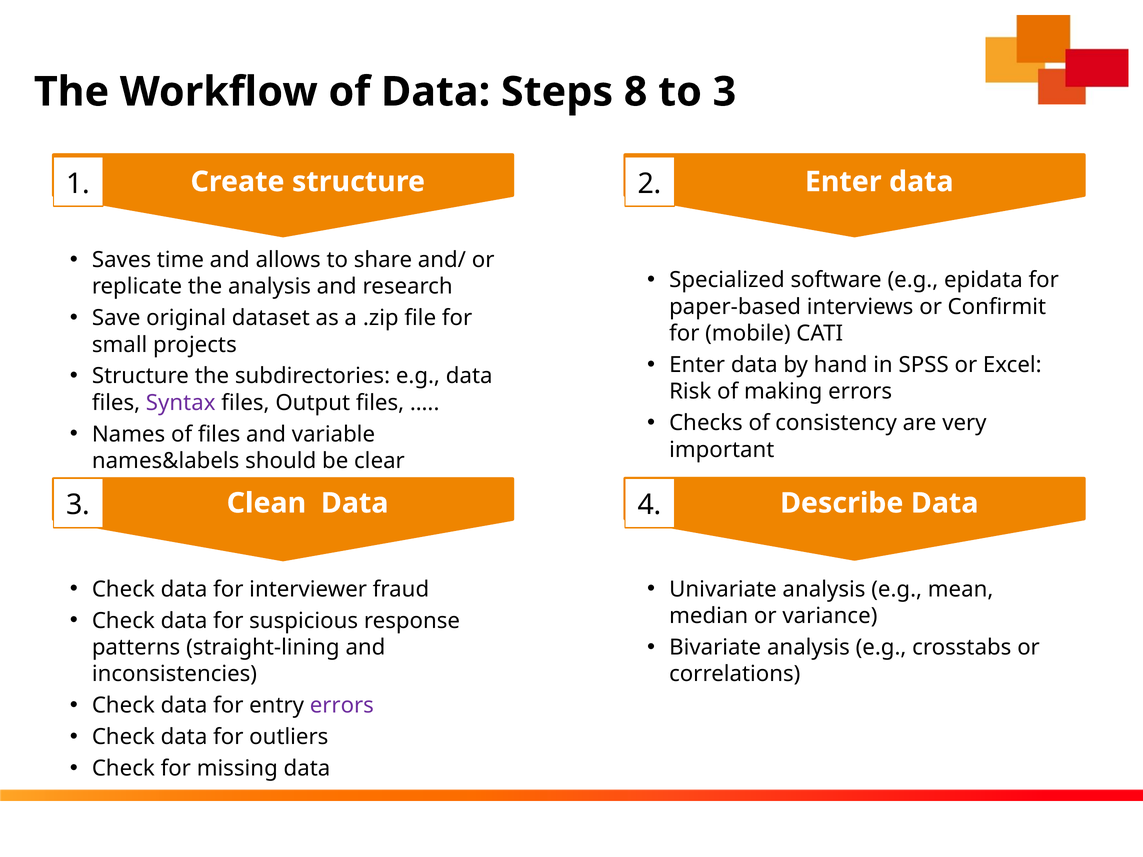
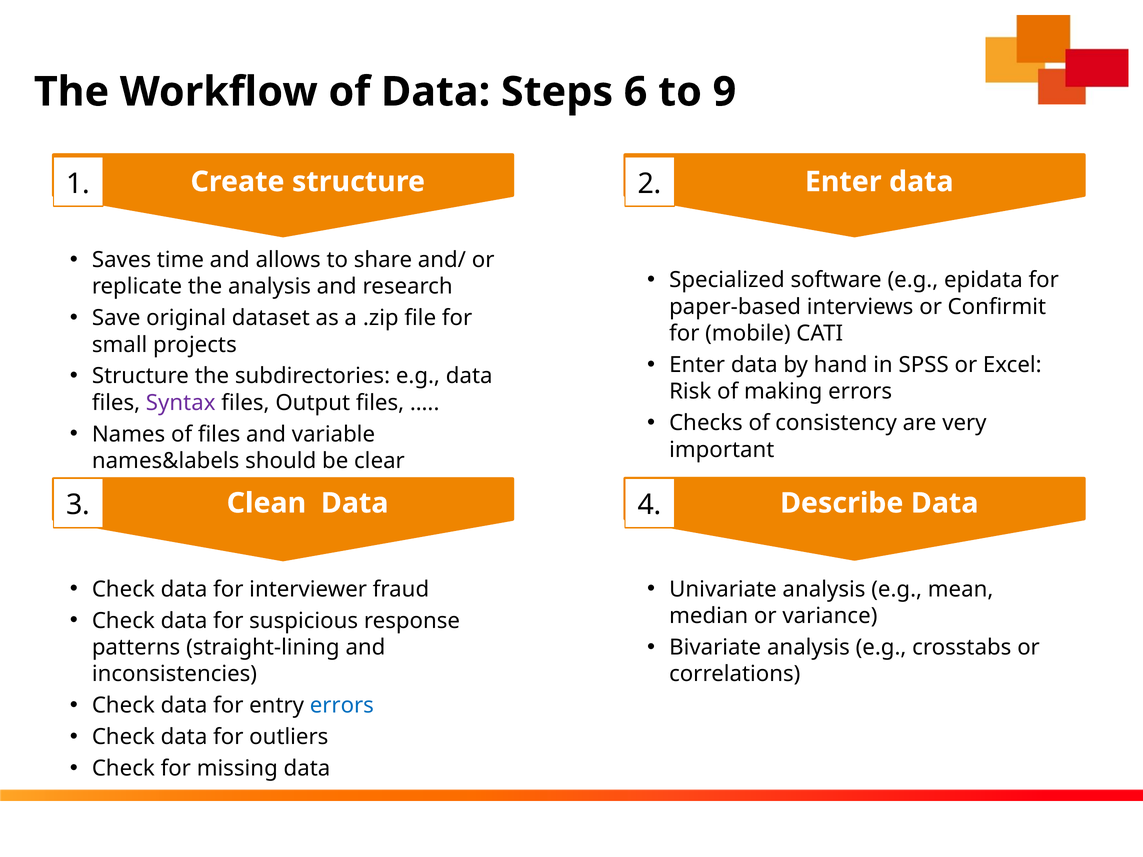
8: 8 -> 6 (636, 92)
to 3: 3 -> 9 (724, 92)
errors colour: purple -> blue (342, 706)
